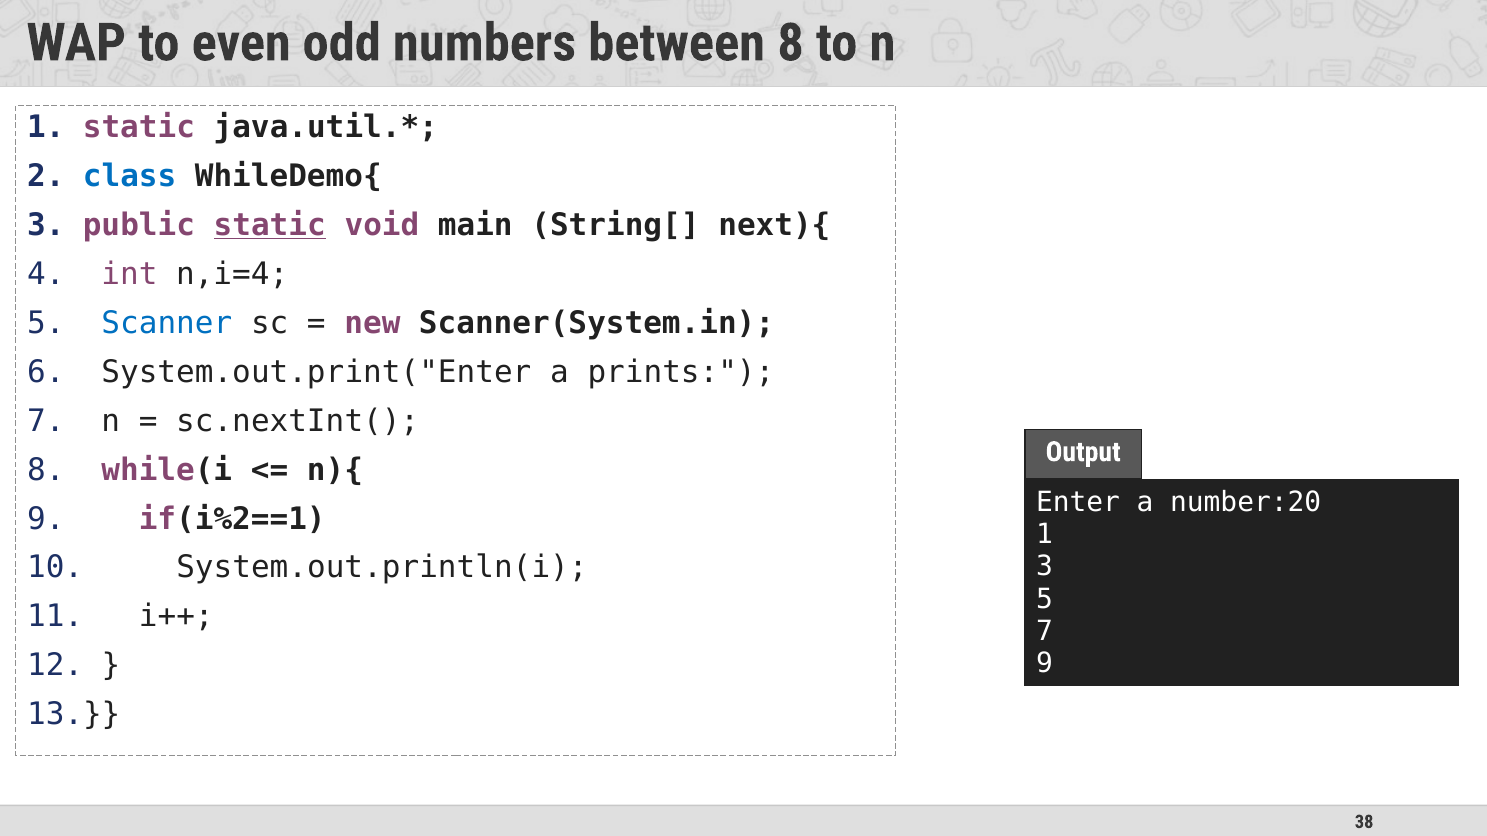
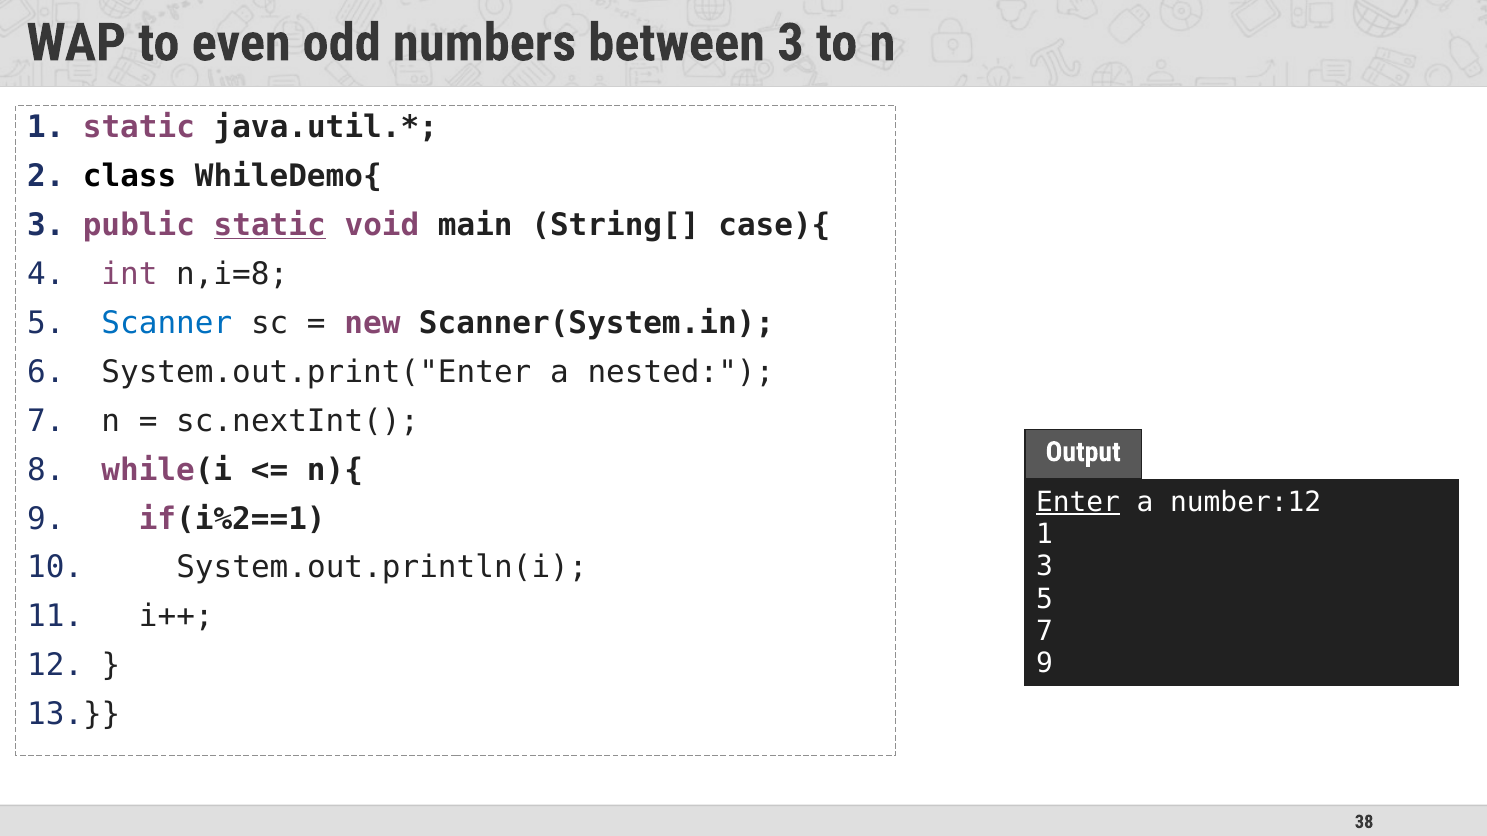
between 8: 8 -> 3 (791, 43)
class colour: blue -> black (130, 176)
next){: next){ -> case){ (774, 225)
n,i=4: n,i=4 -> n,i=8 (232, 274)
prints: prints -> nested (681, 372)
Enter underline: none -> present (1078, 502)
number:20: number:20 -> number:12 (1246, 502)
